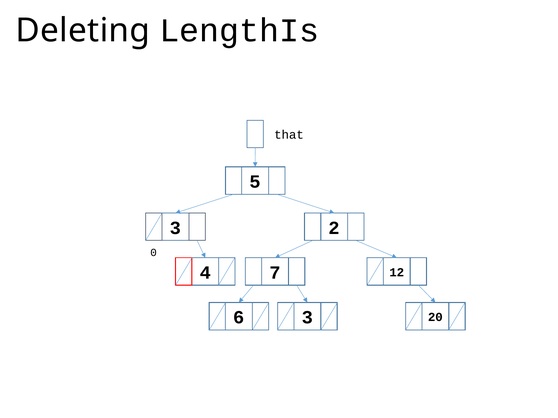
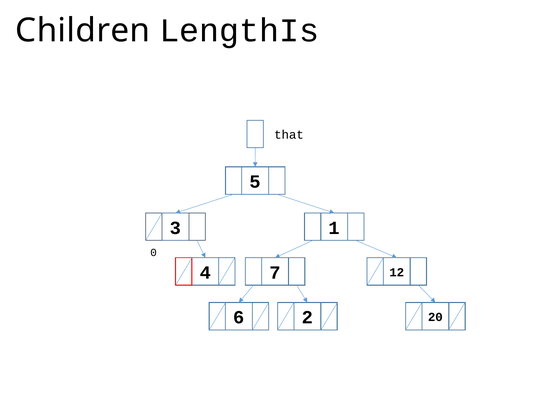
Deleting: Deleting -> Children (83, 30)
2: 2 -> 1 (334, 228)
6 3: 3 -> 2 (307, 318)
